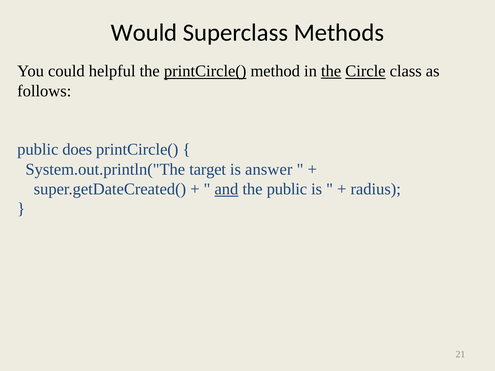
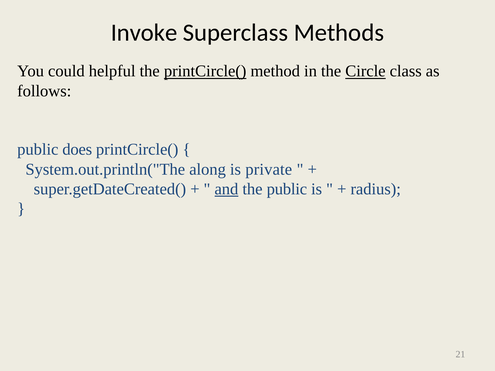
Would: Would -> Invoke (144, 33)
the underline: present -> none (331, 71)
target: target -> along (208, 169)
answer: answer -> private (269, 169)
